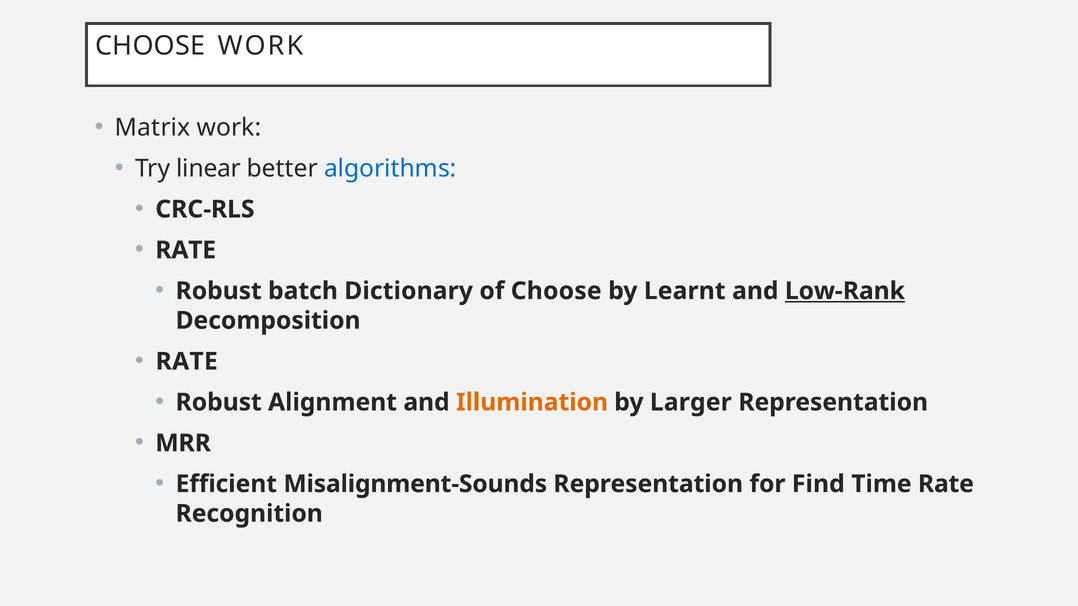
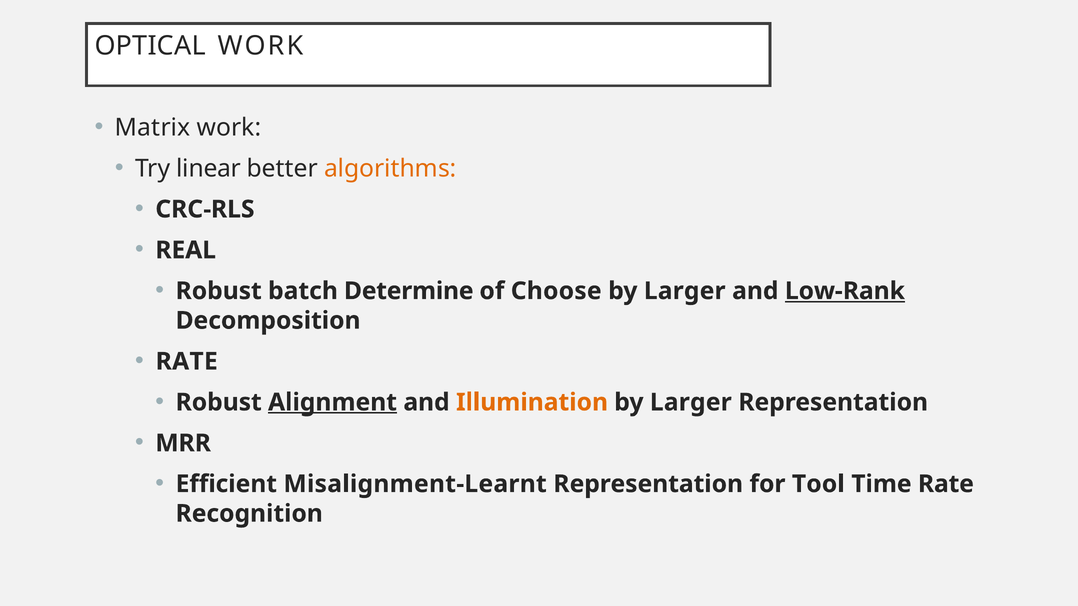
CHOOSE: CHOOSE -> OPTICAL (150, 46)
algorithms colour: blue -> orange (390, 169)
RATE: RATE -> REAL (186, 250)
Dictionary: Dictionary -> Determine (409, 291)
Learnt: Learnt -> Larger (685, 291)
Alignment underline: none -> present (333, 403)
Misalignment-Sounds: Misalignment-Sounds -> Misalignment-Learnt (415, 484)
Find: Find -> Tool (818, 484)
